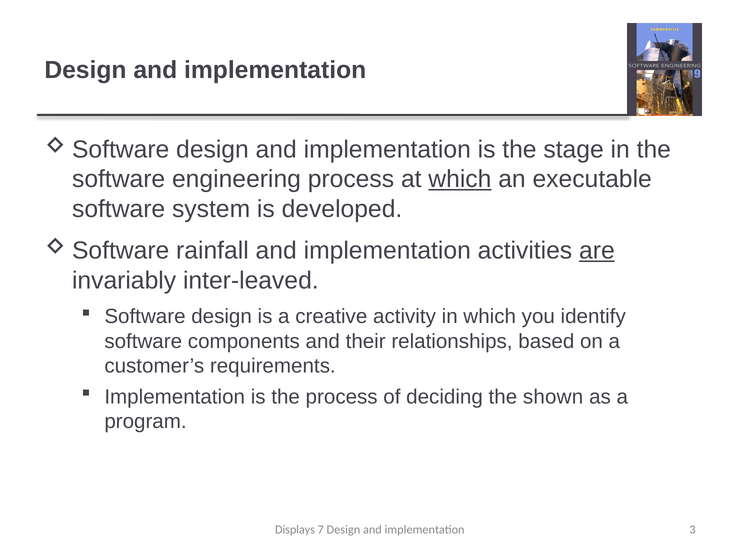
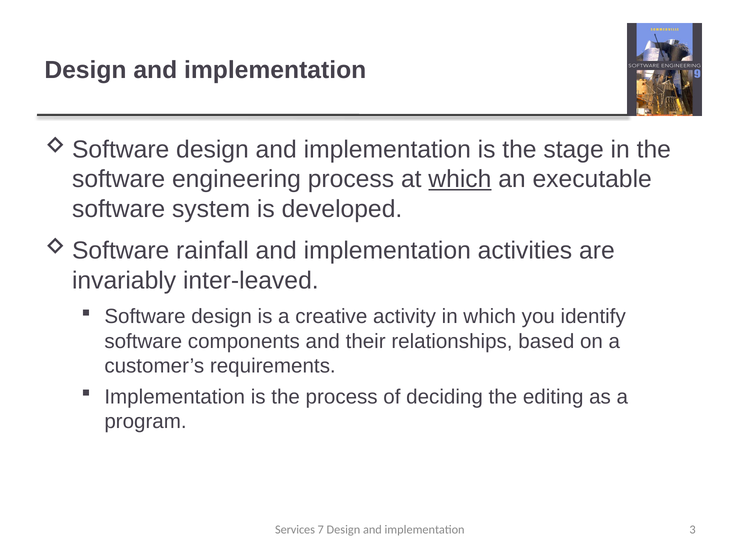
are underline: present -> none (597, 251)
shown: shown -> editing (553, 397)
Displays: Displays -> Services (295, 530)
